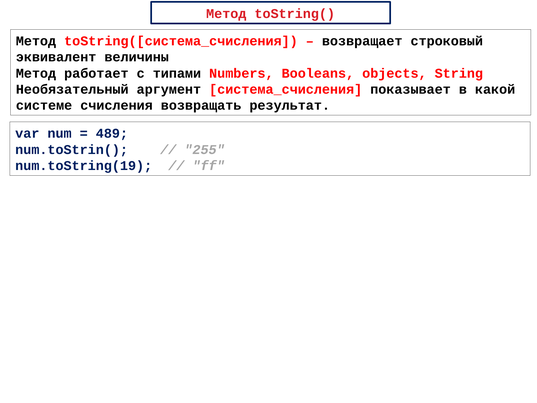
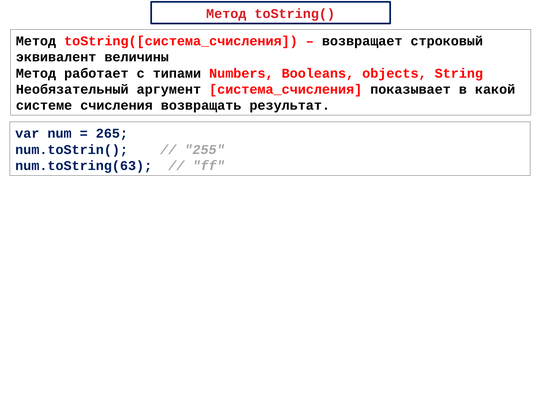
489: 489 -> 265 (112, 133)
num.toString(19: num.toString(19 -> num.toString(63 (84, 166)
